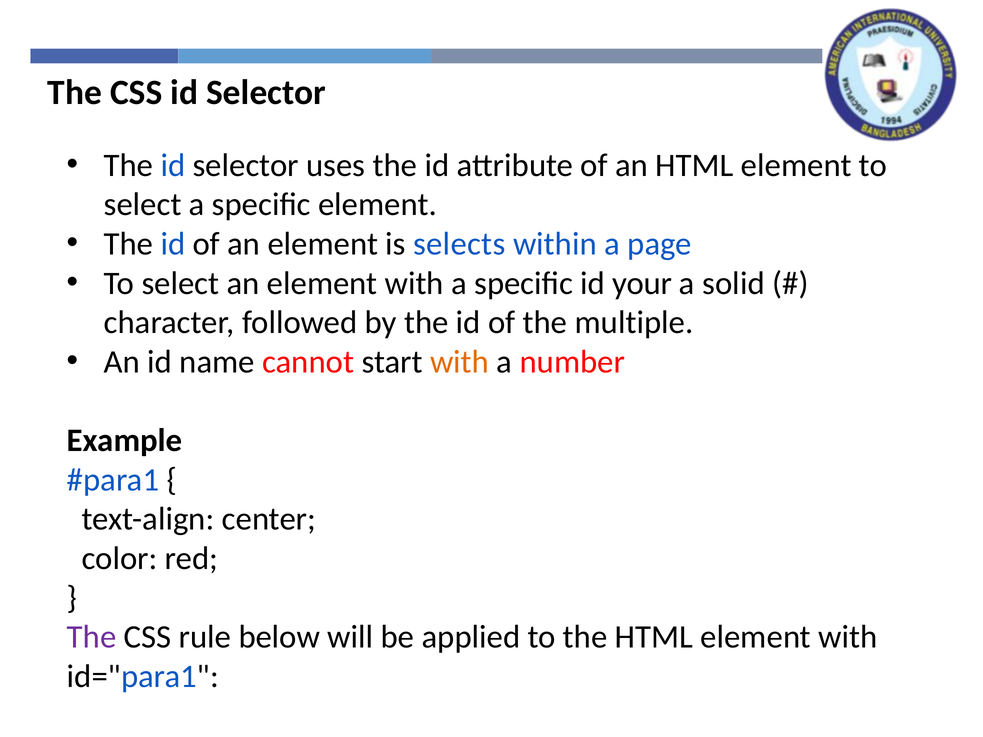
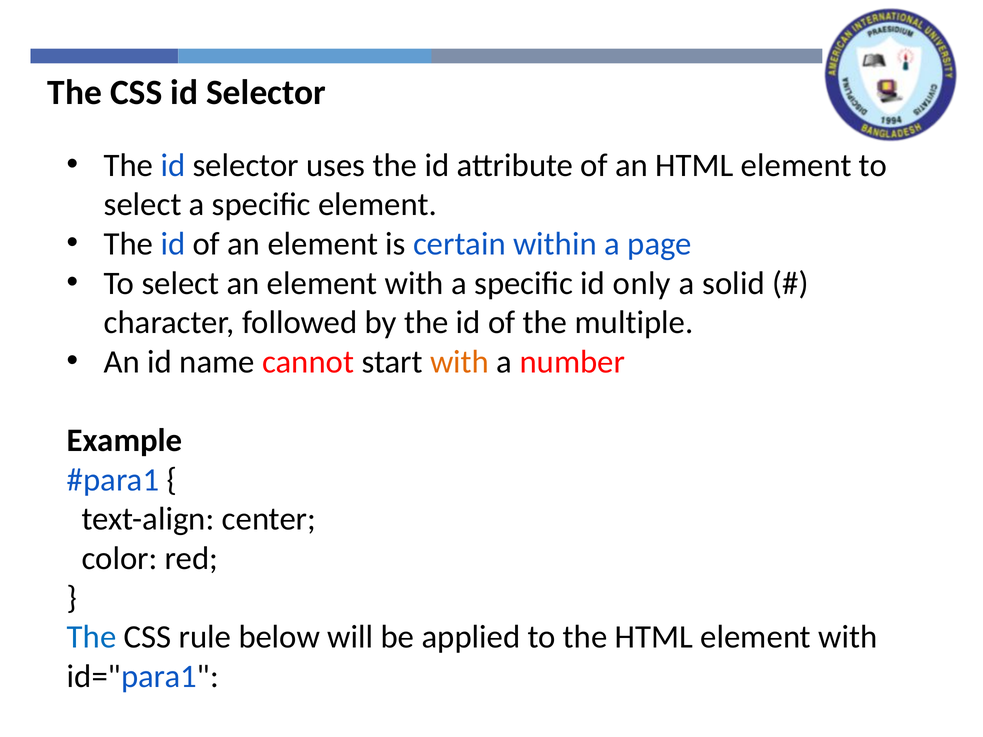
selects: selects -> certain (460, 244)
your: your -> only (642, 283)
The colour: purple -> blue (92, 637)
